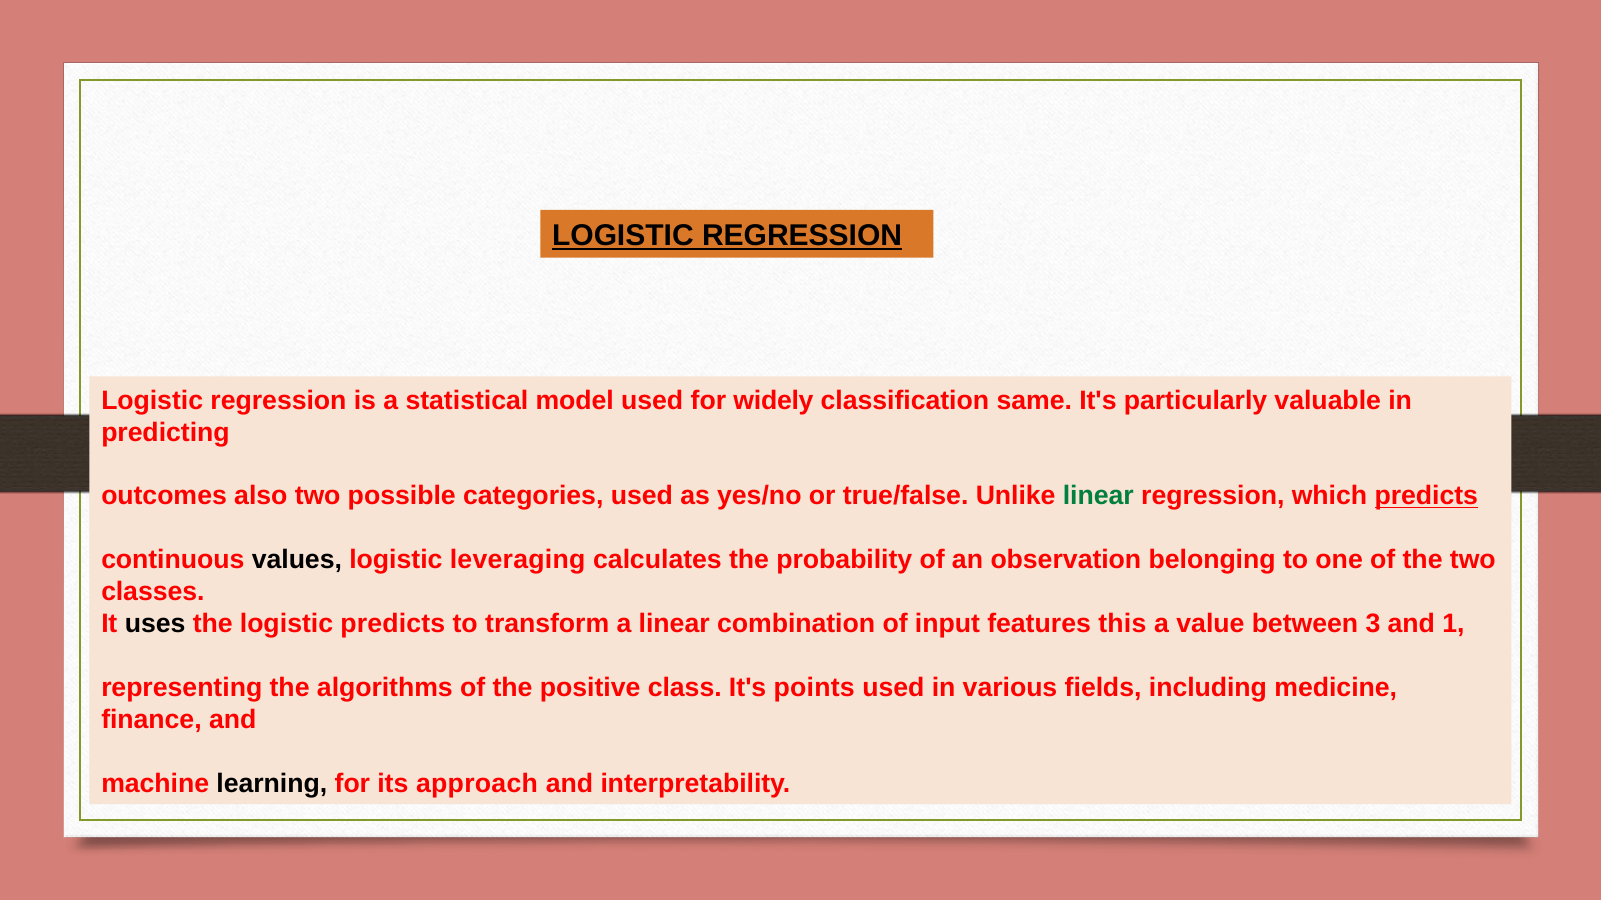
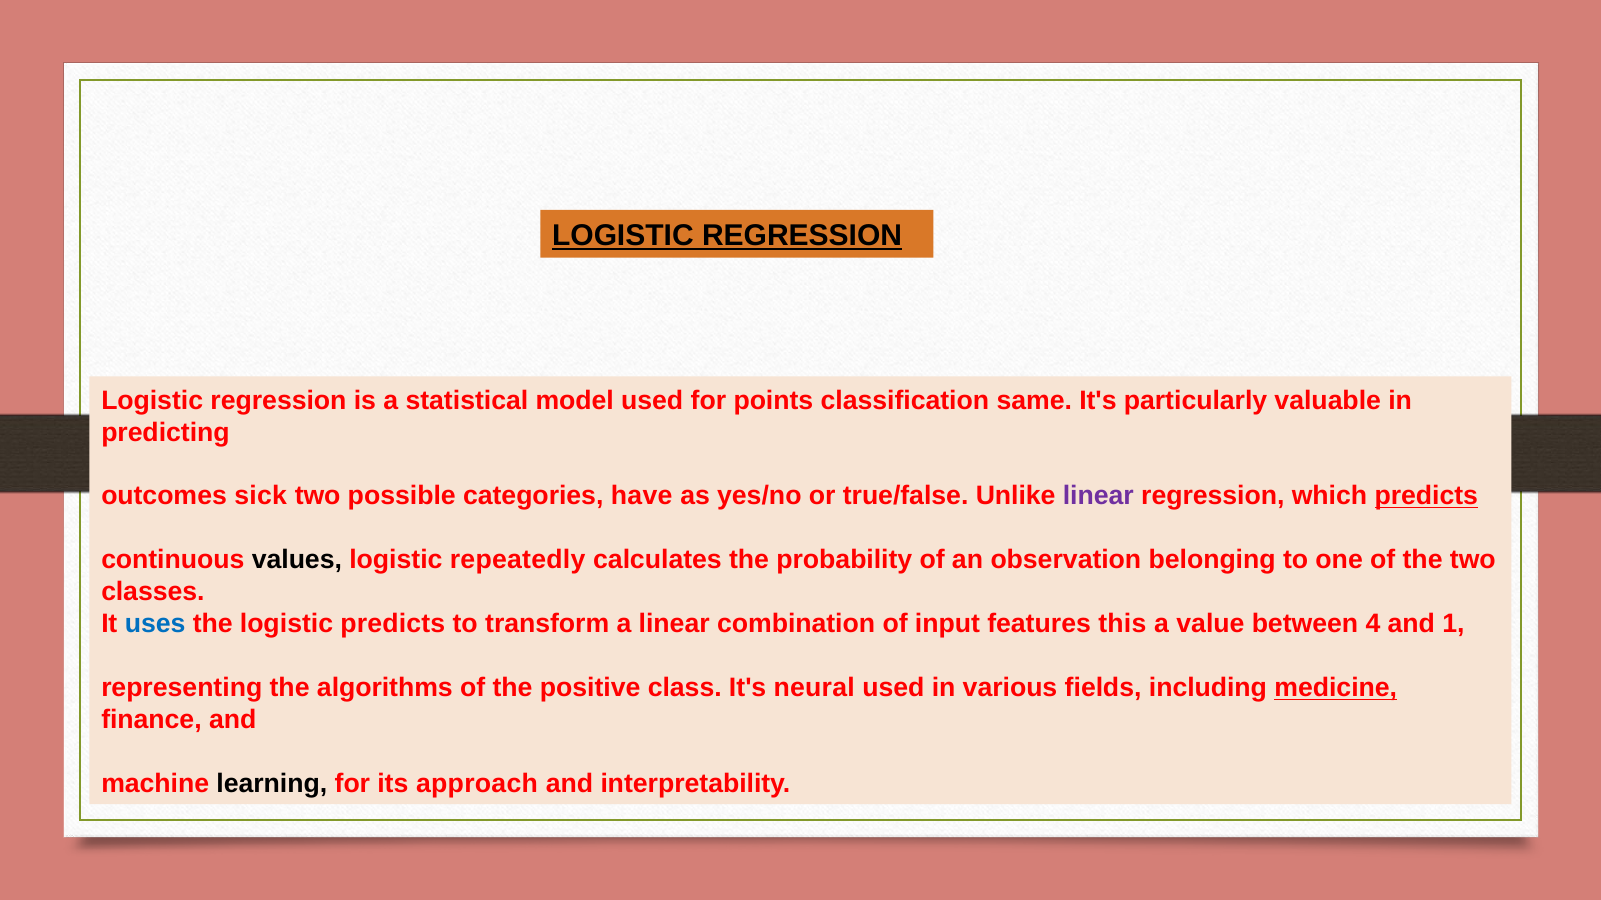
widely: widely -> points (773, 400)
also: also -> sick (261, 497)
categories used: used -> have (642, 497)
linear colour: green -> purple (1098, 497)
leveraging: leveraging -> repeatedly (518, 561)
uses colour: black -> blue (155, 625)
3: 3 -> 4 (1373, 625)
points: points -> neural (814, 689)
medicine underline: none -> present (1336, 689)
